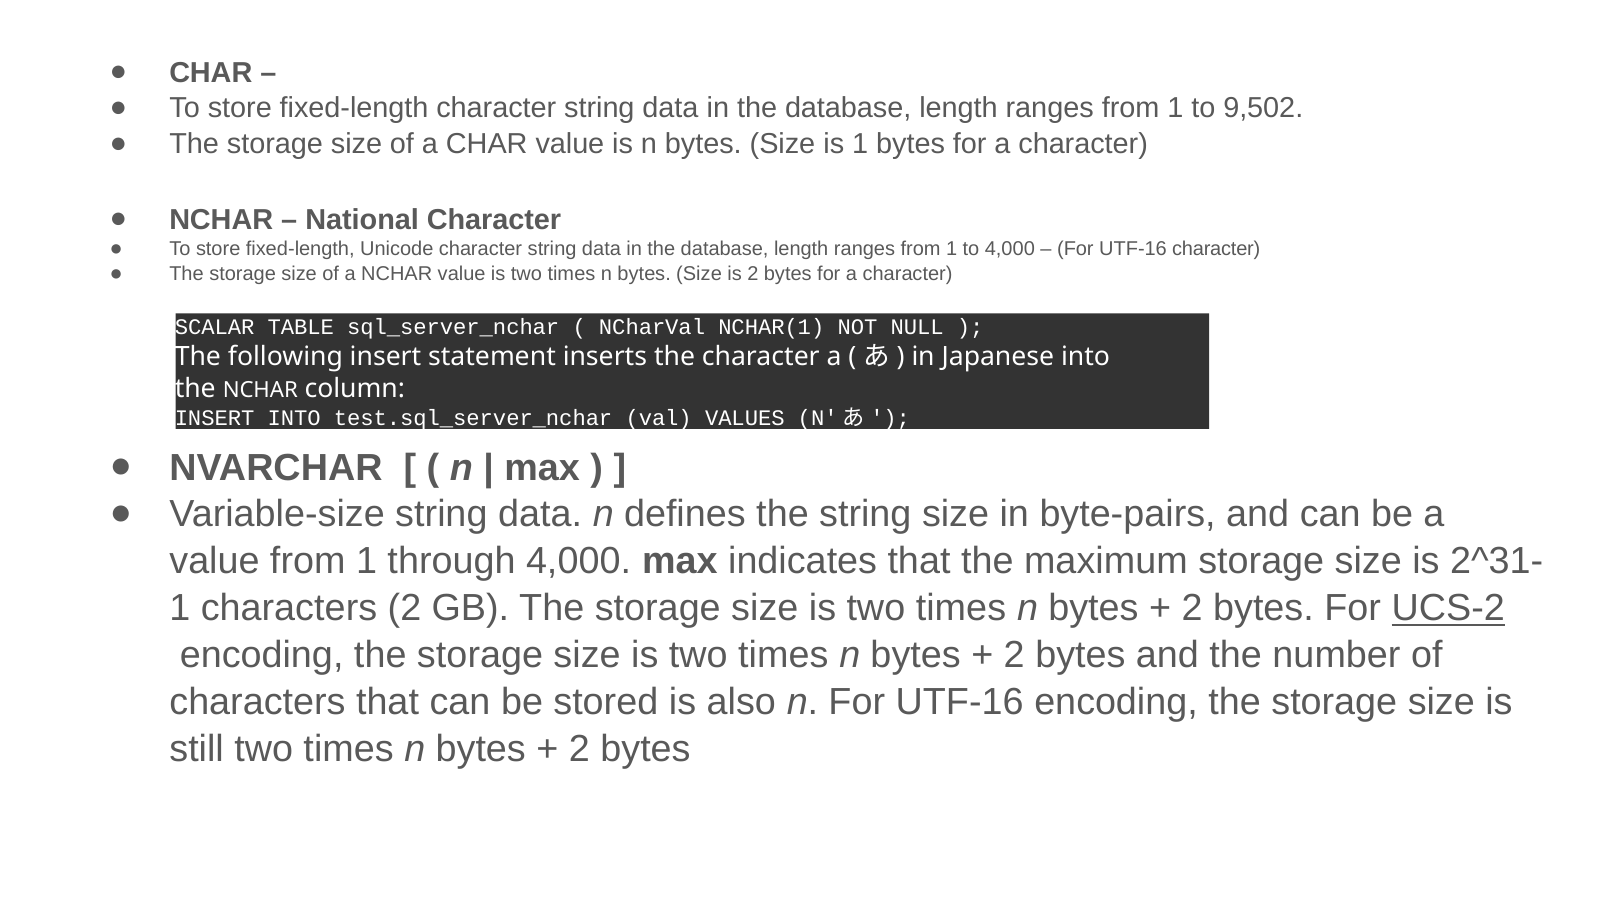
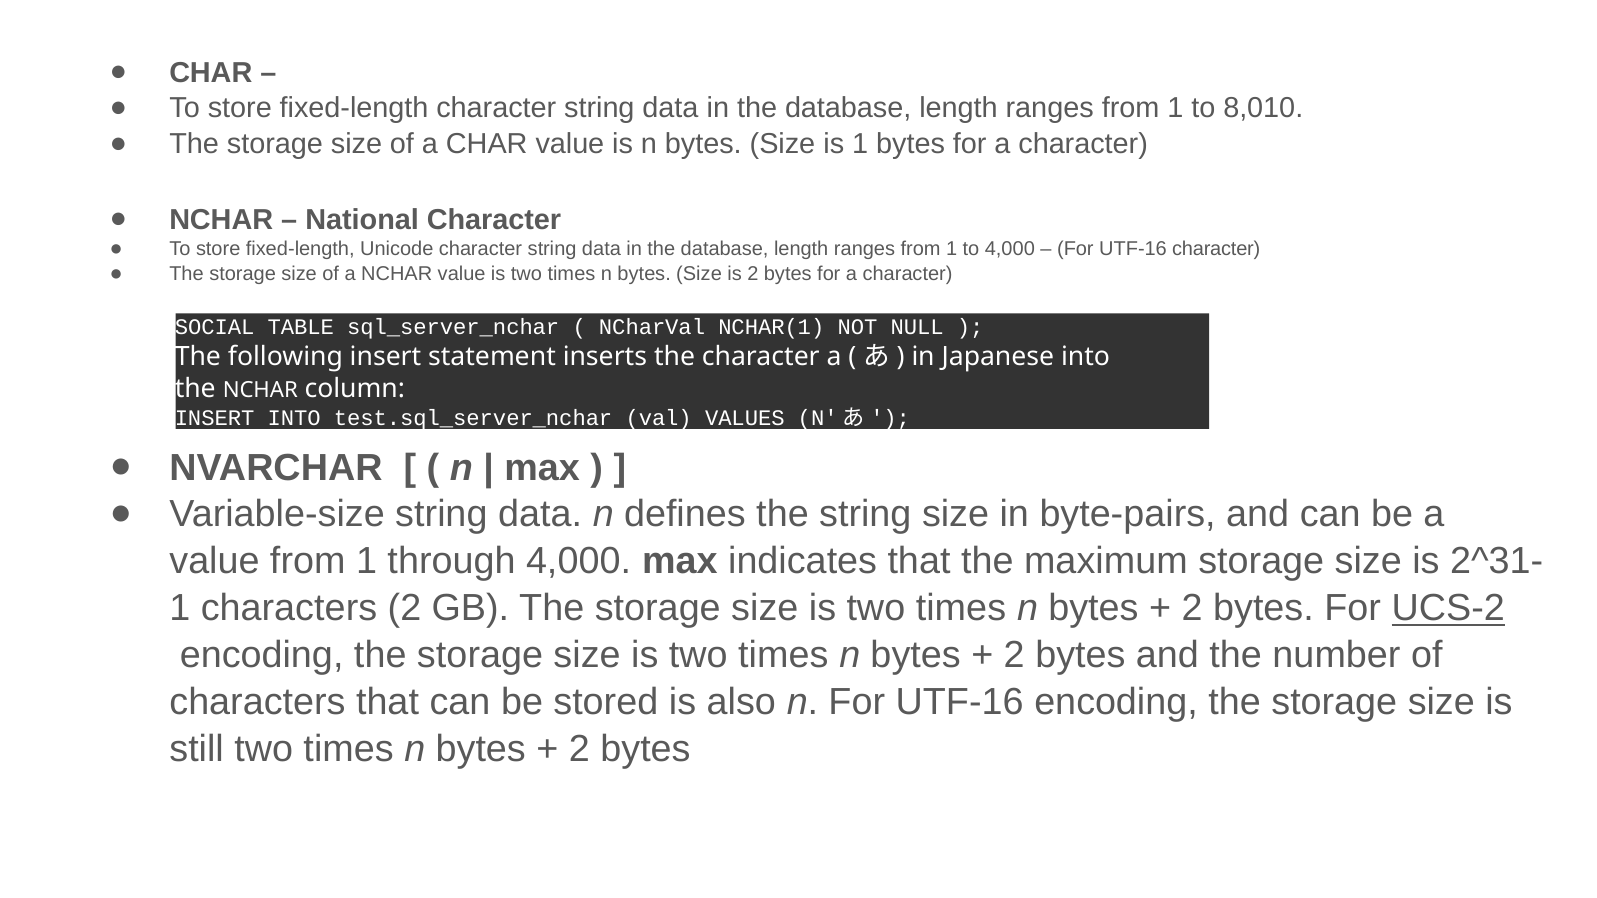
9,502: 9,502 -> 8,010 (1263, 108)
SCALAR: SCALAR -> SOCIAL (215, 328)
